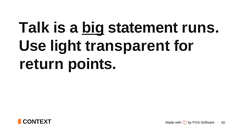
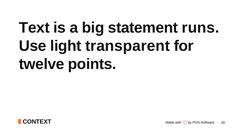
Talk: Talk -> Text (34, 28)
big underline: present -> none (93, 28)
return: return -> twelve (42, 64)
